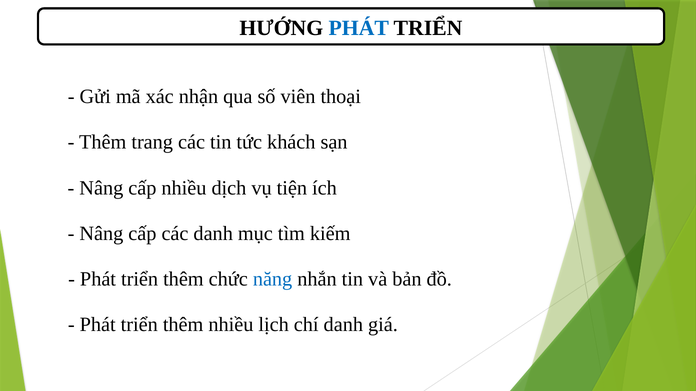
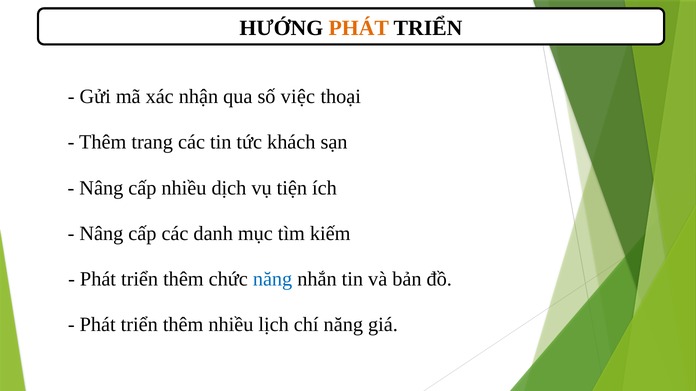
PHÁT colour: blue -> orange (359, 28)
viên: viên -> việc (298, 97)
chí danh: danh -> năng (343, 325)
